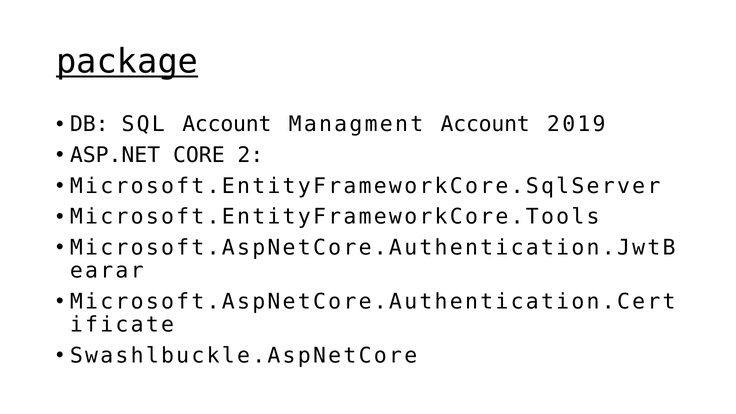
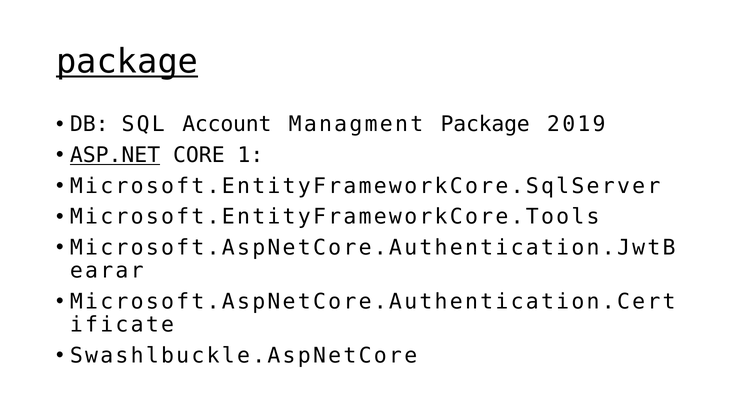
Managment Account: Account -> Package (485, 124)
ASP.NET underline: none -> present (115, 155)
2: 2 -> 1 (250, 155)
